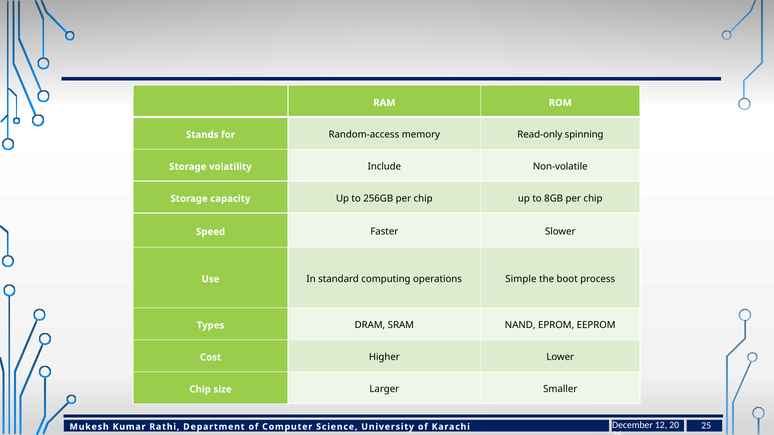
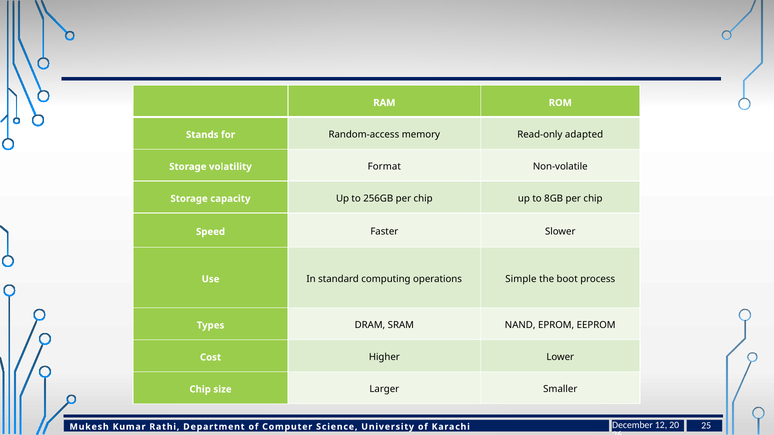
spinning: spinning -> adapted (584, 135)
Include: Include -> Format (384, 167)
